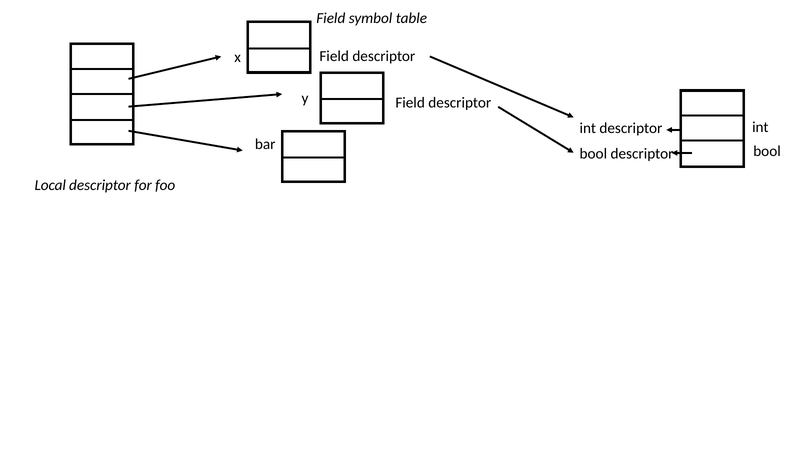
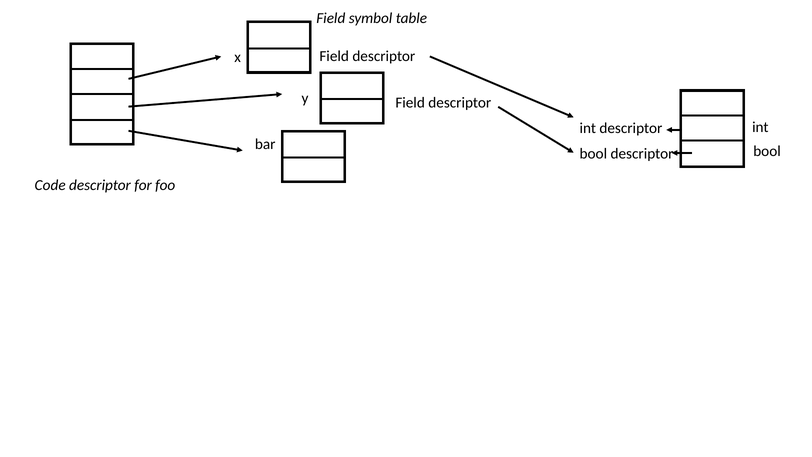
Local: Local -> Code (50, 185)
